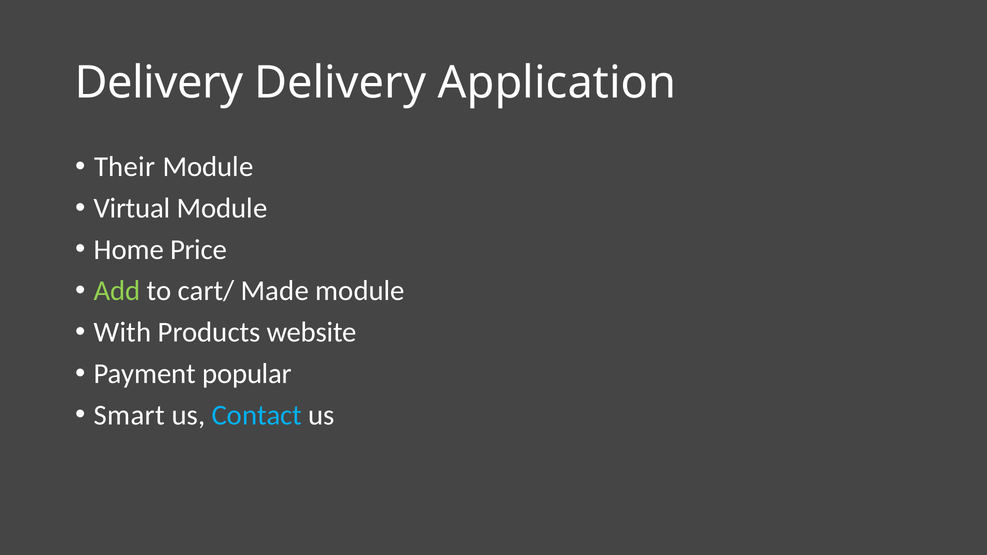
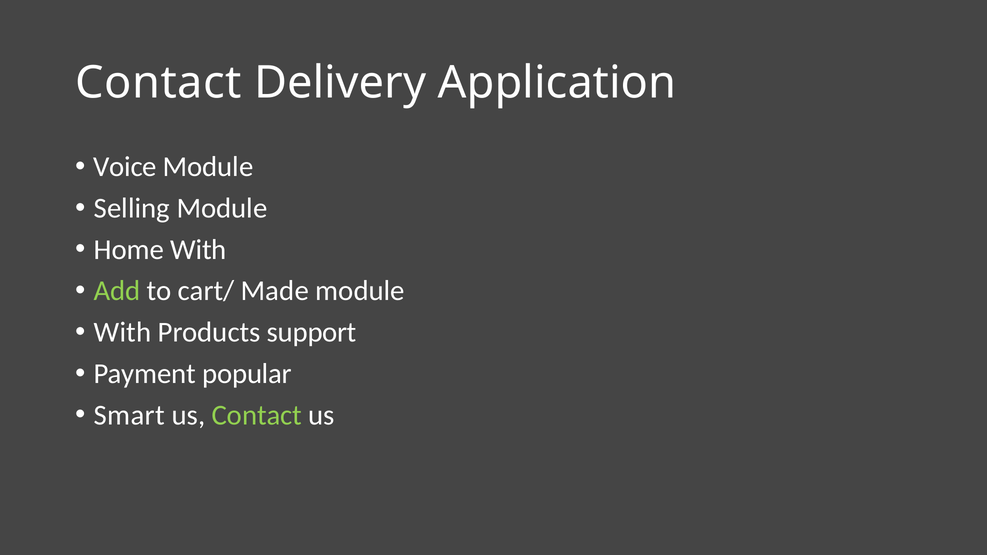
Delivery: Delivery -> Contact (159, 83)
Their: Their -> Voice (125, 167)
Virtual: Virtual -> Selling (132, 208)
Home Price: Price -> With (198, 250)
website: website -> support (312, 332)
Contact colour: light blue -> light green (257, 415)
